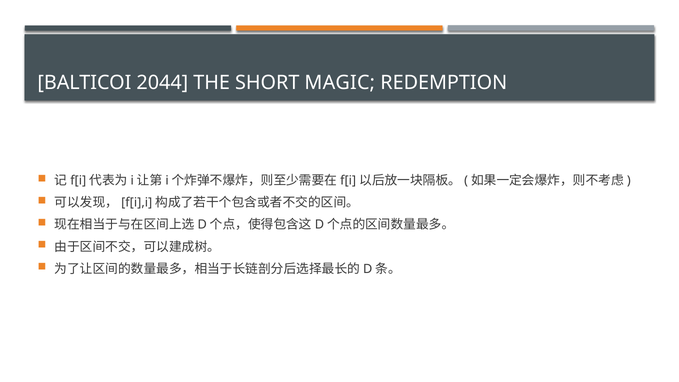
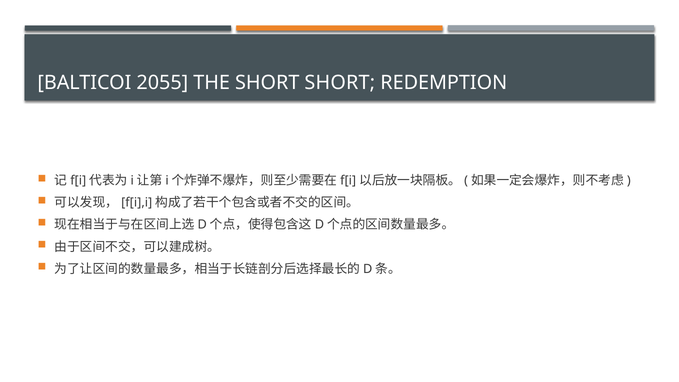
2044: 2044 -> 2055 (162, 82)
SHORT MAGIC: MAGIC -> SHORT (340, 82)
